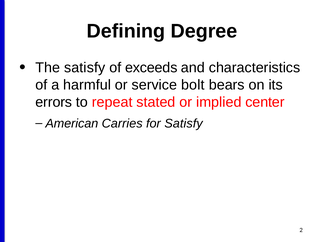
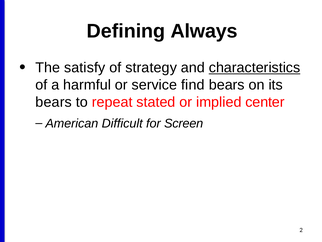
Degree: Degree -> Always (204, 31)
exceeds: exceeds -> strategy (151, 68)
characteristics underline: none -> present (255, 68)
bolt: bolt -> find (193, 85)
errors: errors -> bears (54, 102)
Carries: Carries -> Difficult (122, 123)
for Satisfy: Satisfy -> Screen (184, 123)
